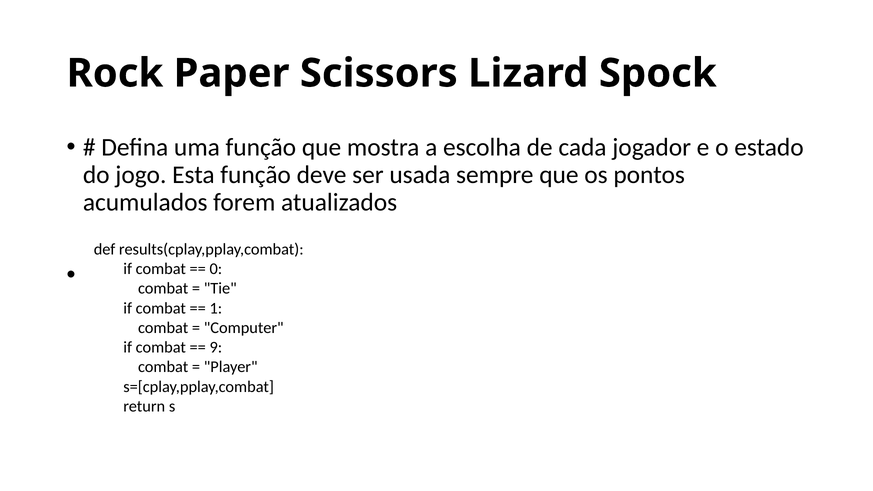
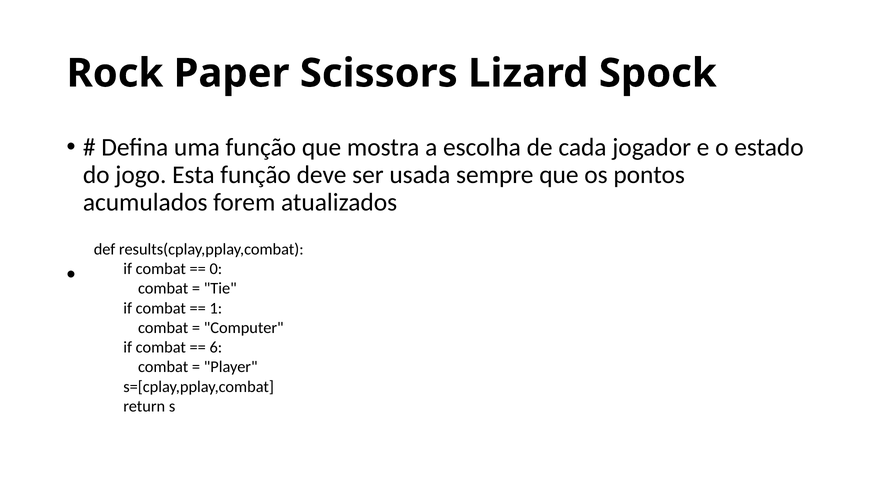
9: 9 -> 6 (216, 347)
